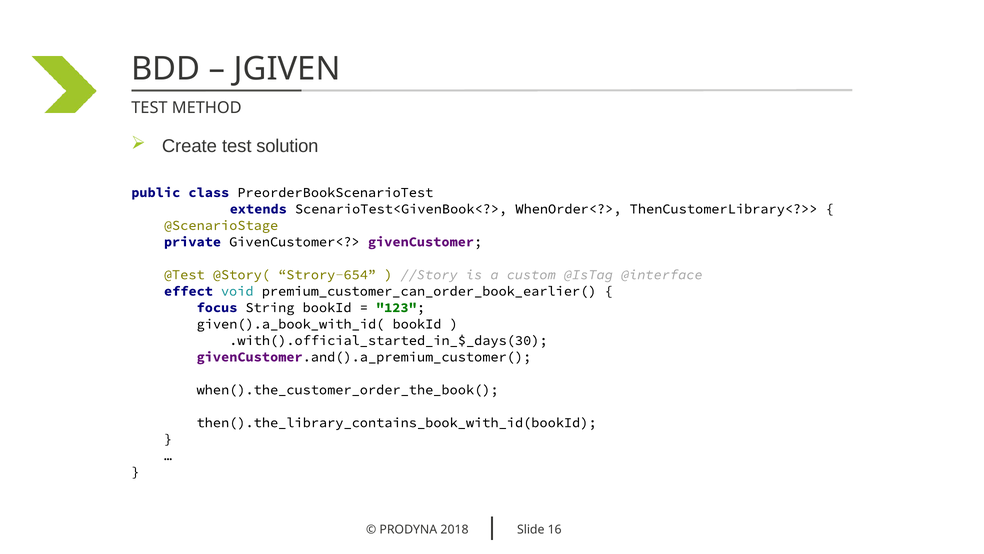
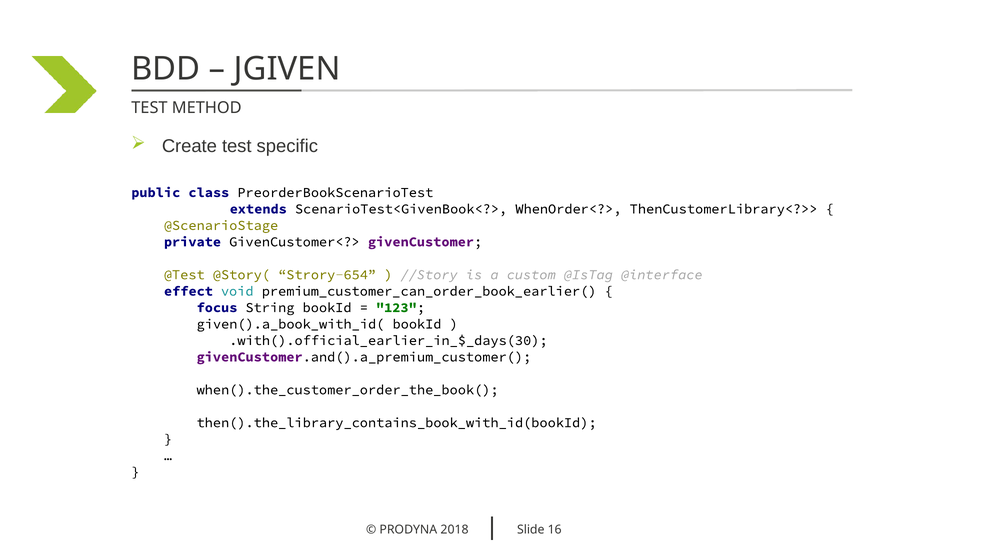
solution: solution -> specific (287, 146)
.with().official_started_in_$_days(30: .with().official_started_in_$_days(30 -> .with().official_earlier_in_$_days(30 (388, 340)
